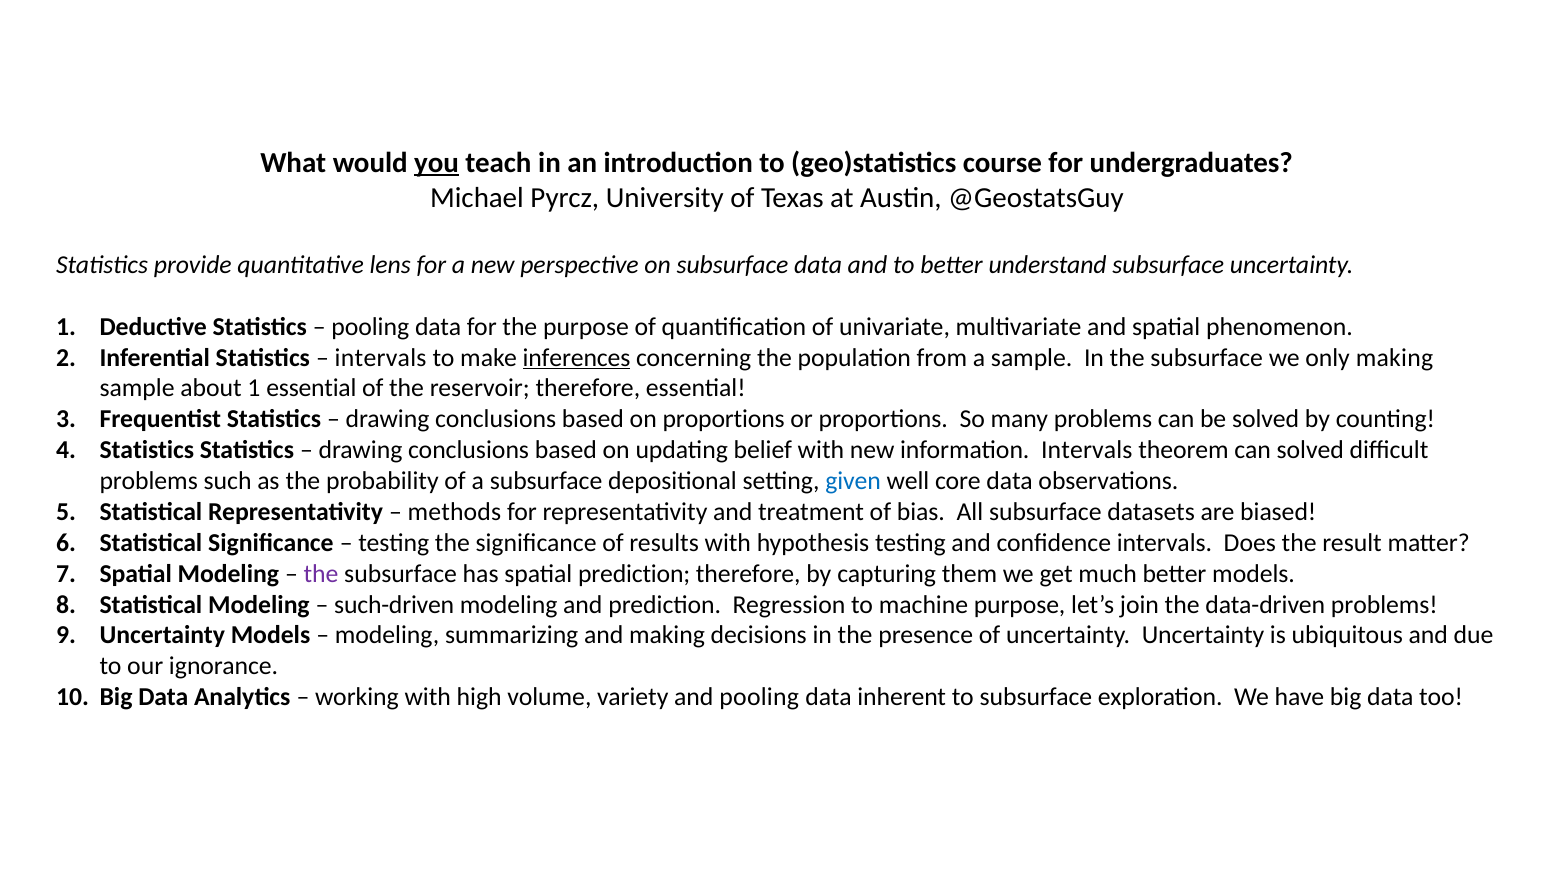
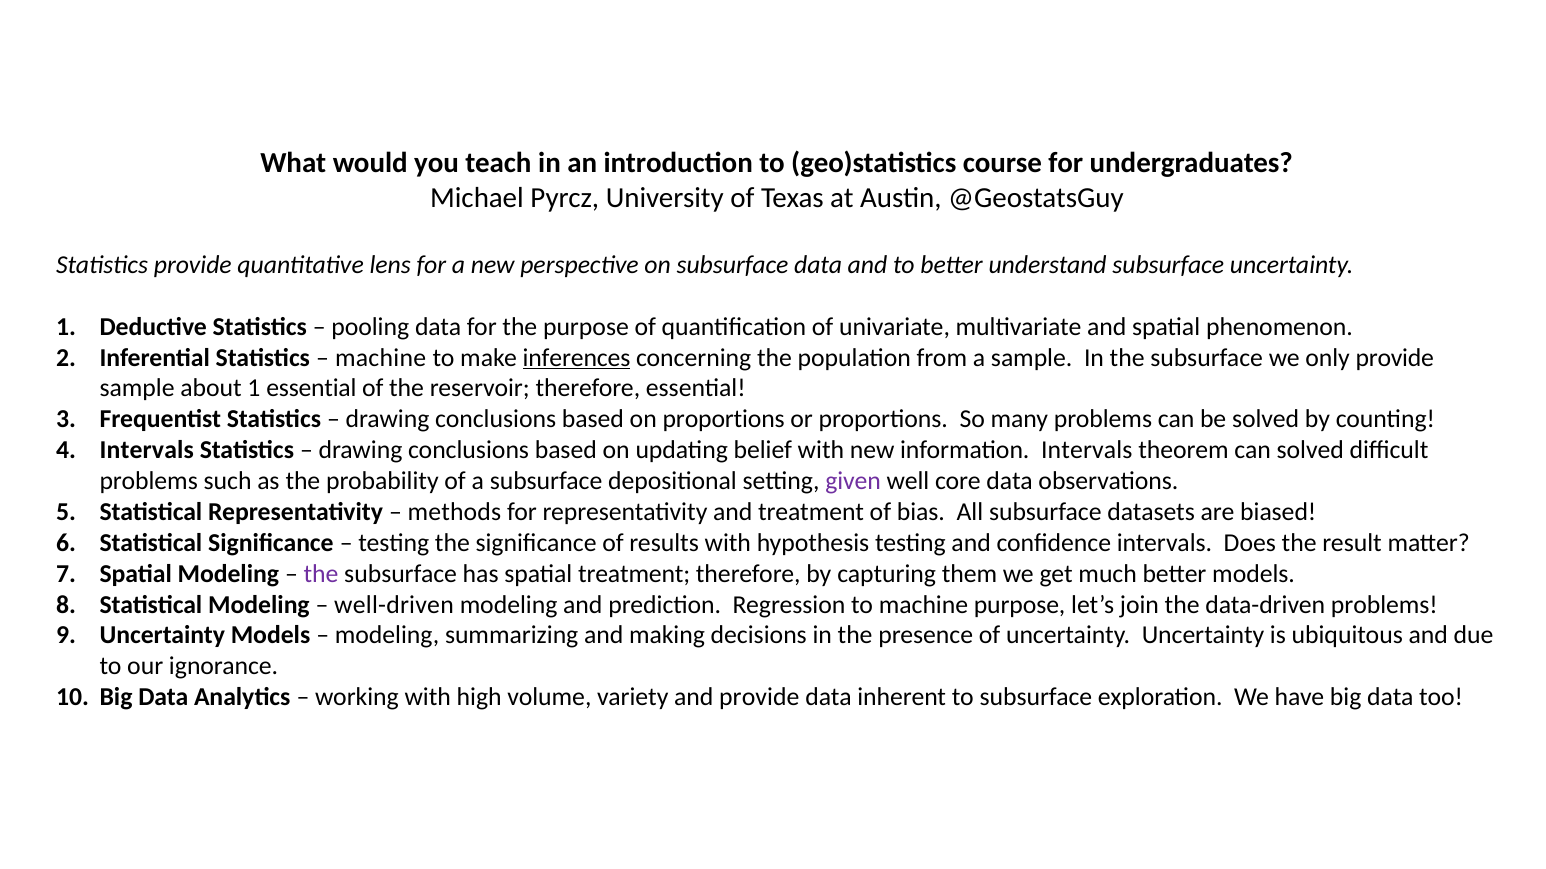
you underline: present -> none (437, 163)
intervals: intervals -> machine (381, 358)
only making: making -> provide (1395, 358)
Statistics: Statistics -> Intervals (147, 451)
given colour: blue -> purple (853, 481)
spatial prediction: prediction -> treatment (634, 574)
such-driven: such-driven -> well-driven (394, 605)
and pooling: pooling -> provide (759, 698)
